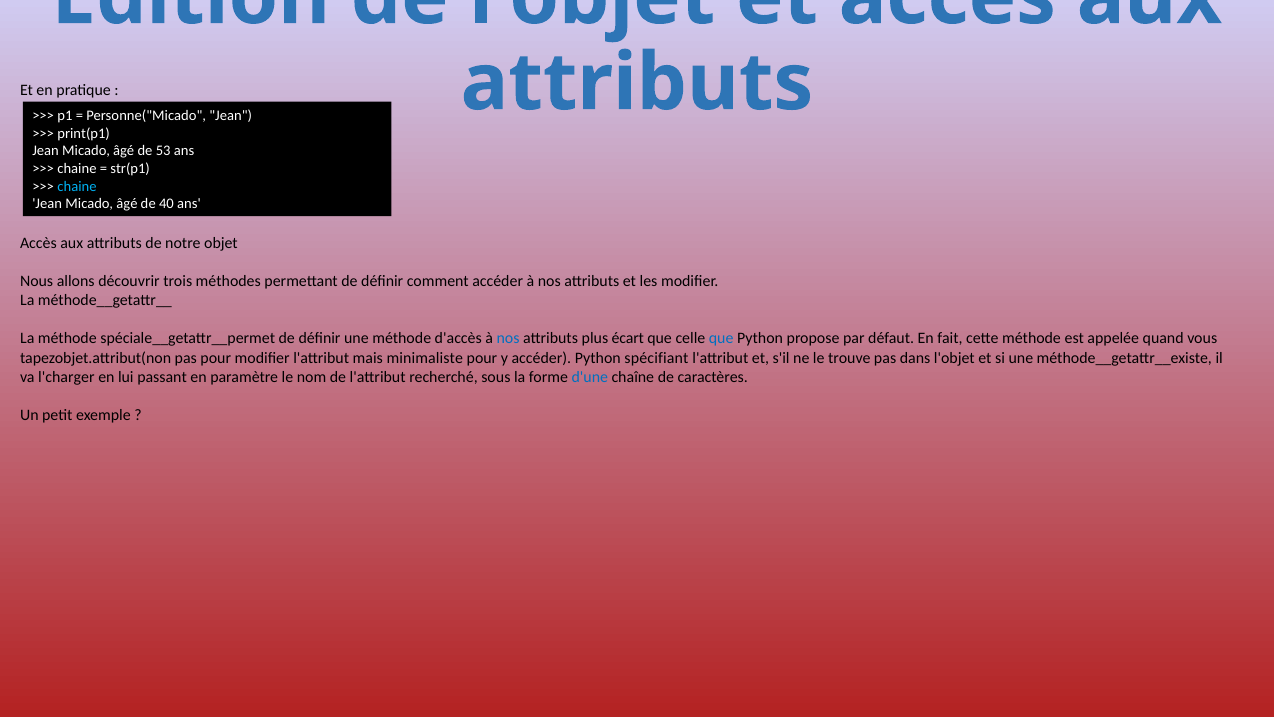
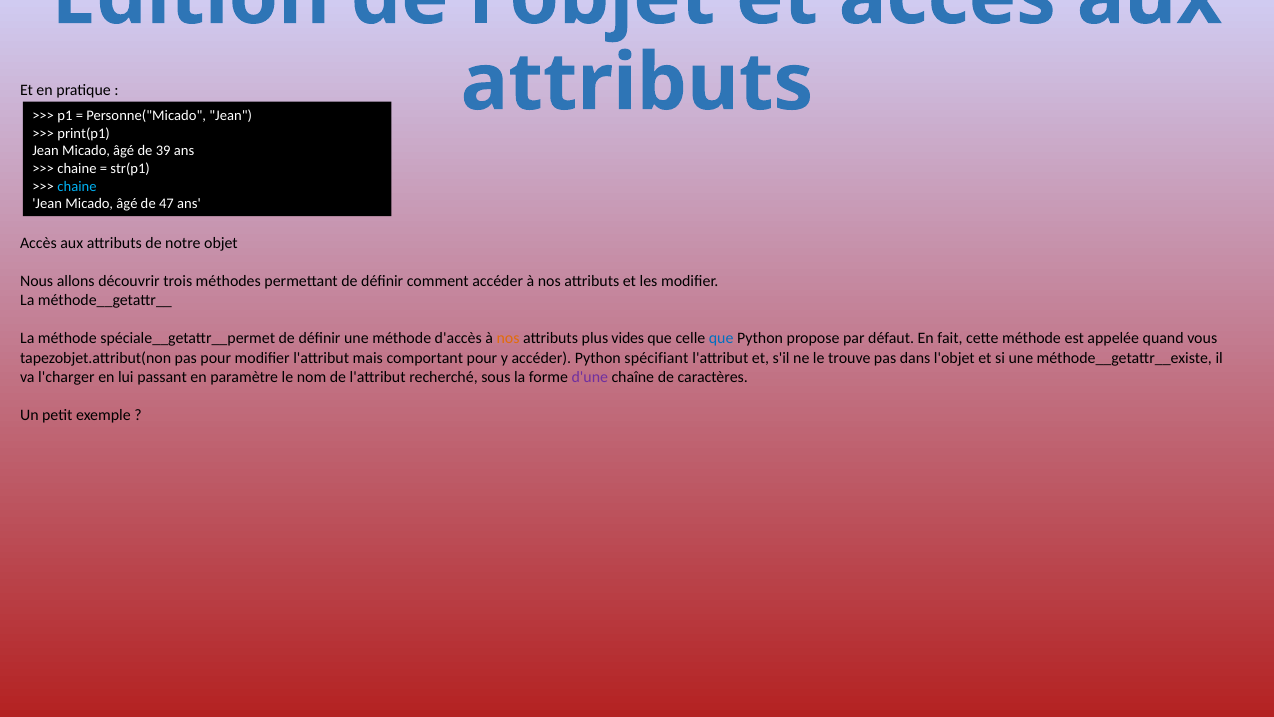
53: 53 -> 39 (163, 151)
40: 40 -> 47 (166, 204)
nos colour: blue -> orange (508, 339)
écart: écart -> vides (628, 339)
minimaliste: minimaliste -> comportant (425, 358)
d'une colour: blue -> purple (590, 377)
